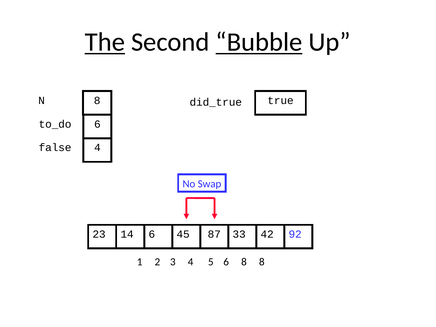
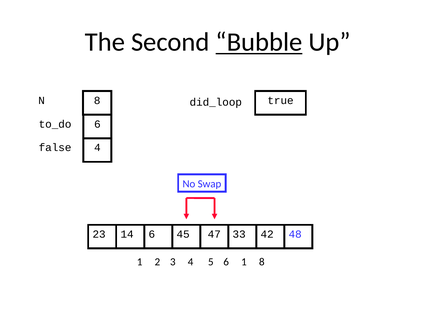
The underline: present -> none (105, 42)
did_true: did_true -> did_loop (216, 102)
87: 87 -> 47 (214, 234)
92: 92 -> 48 (295, 234)
6 8: 8 -> 1 (244, 262)
